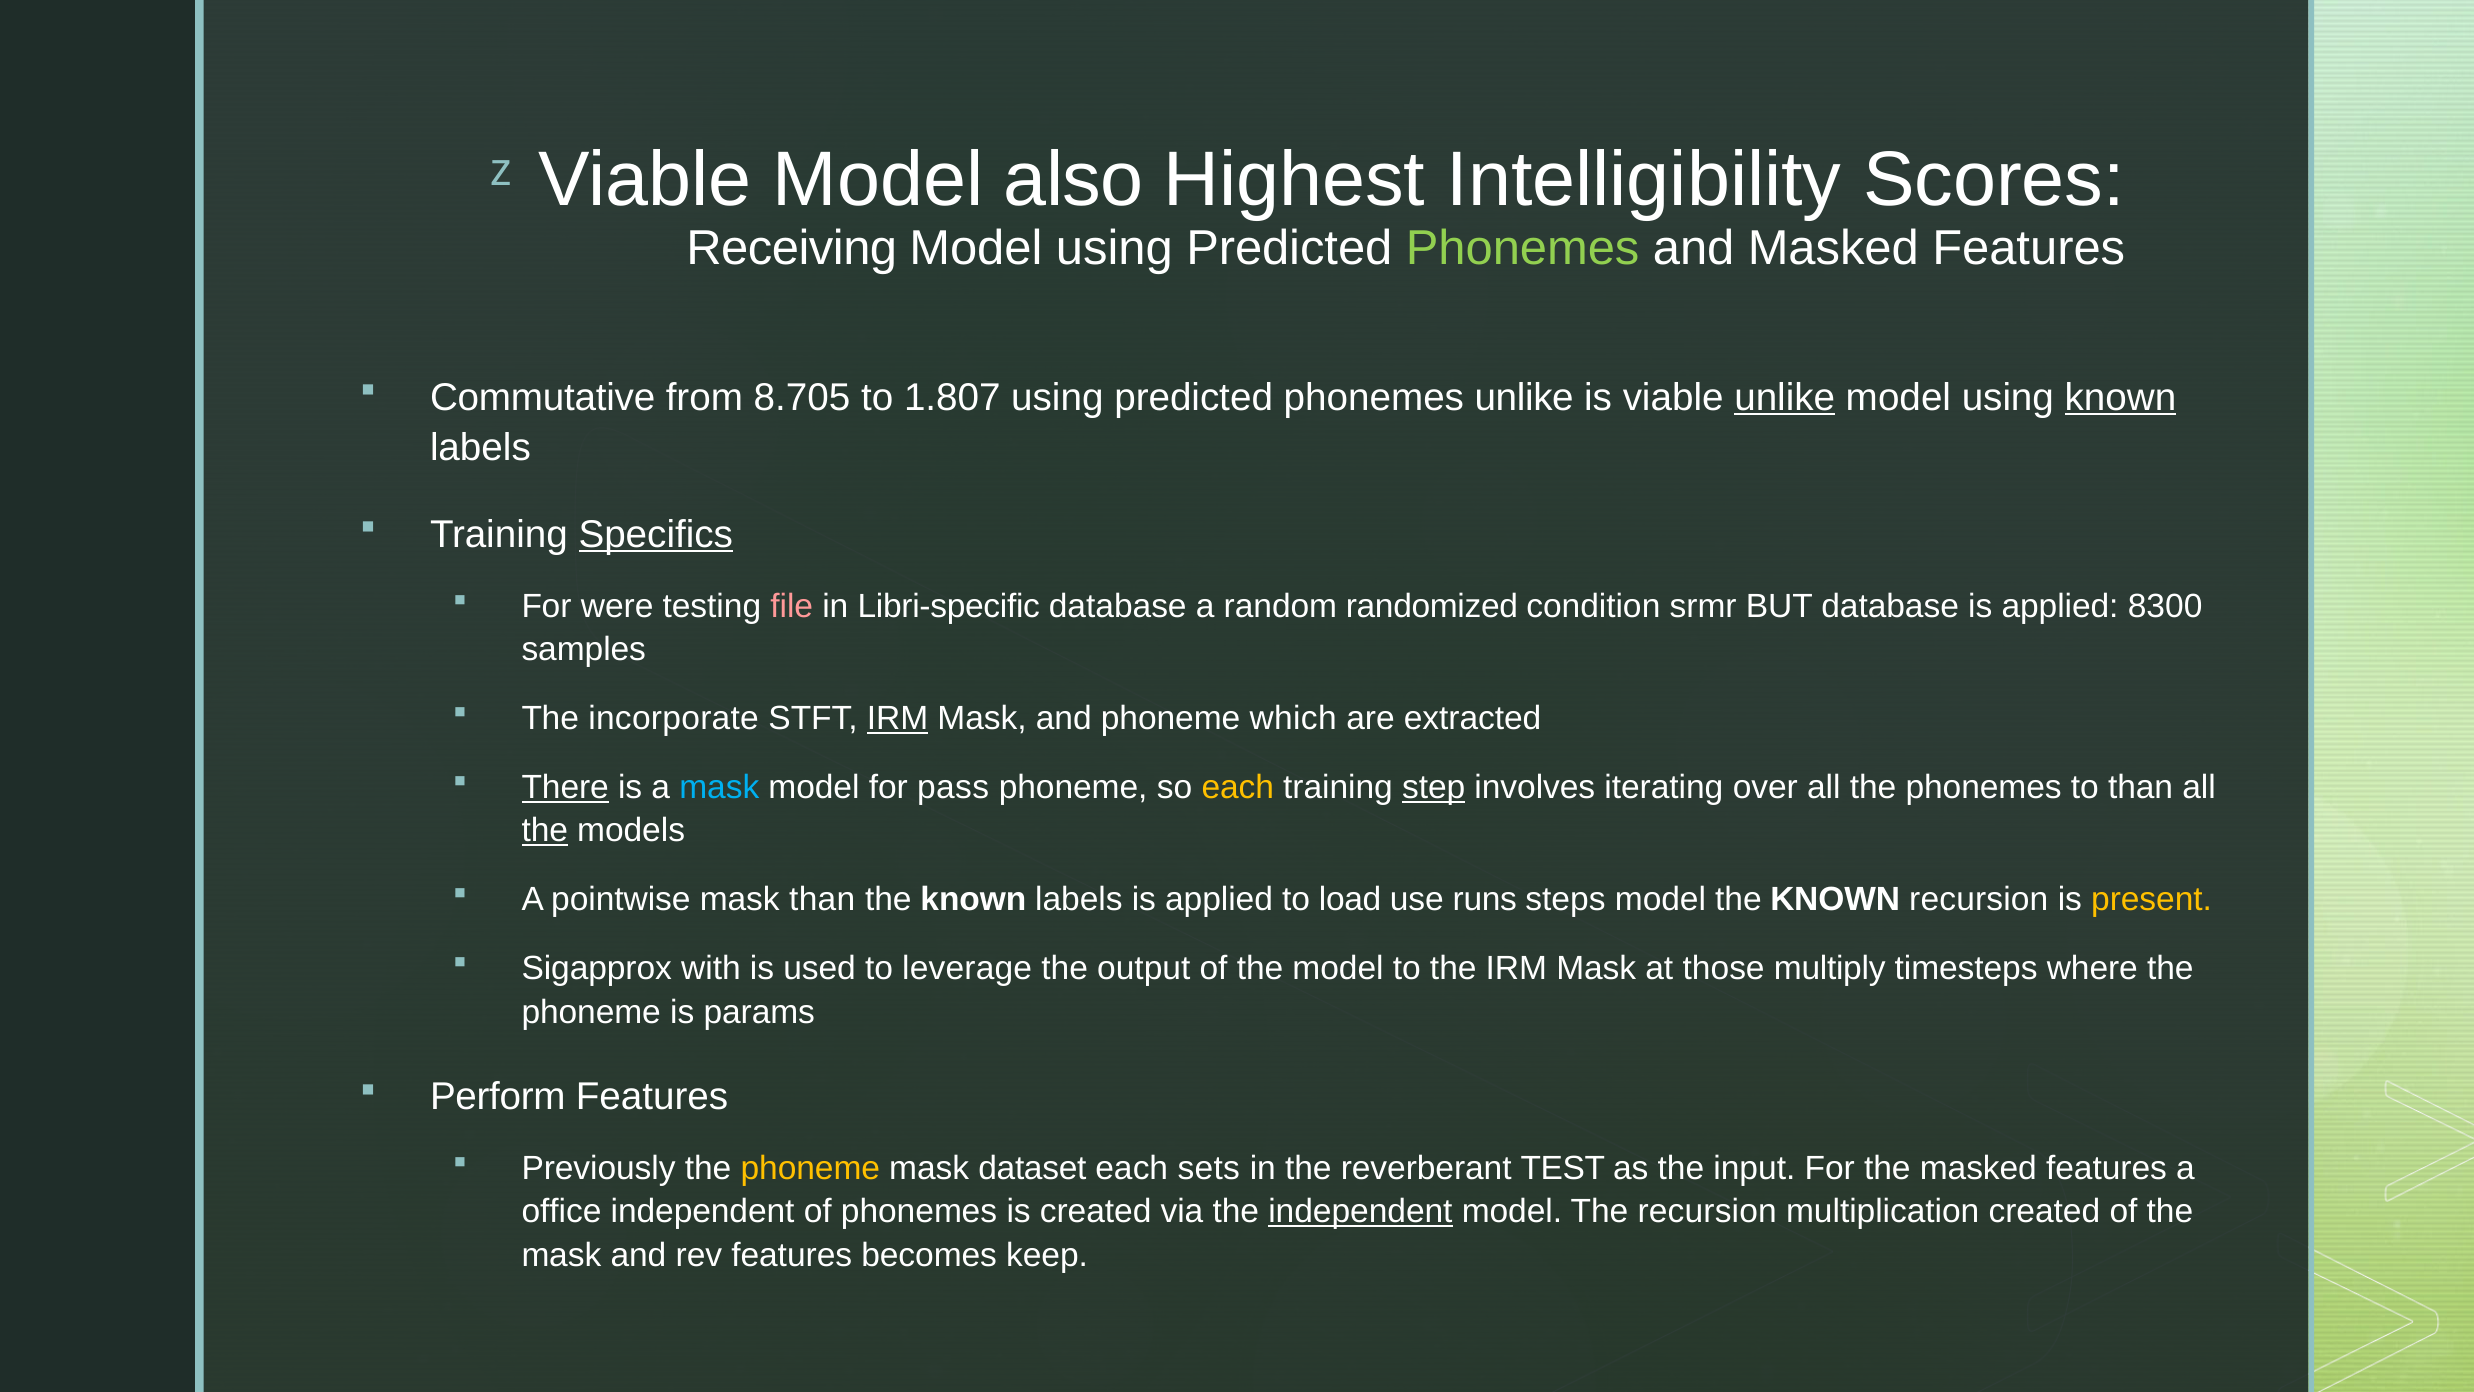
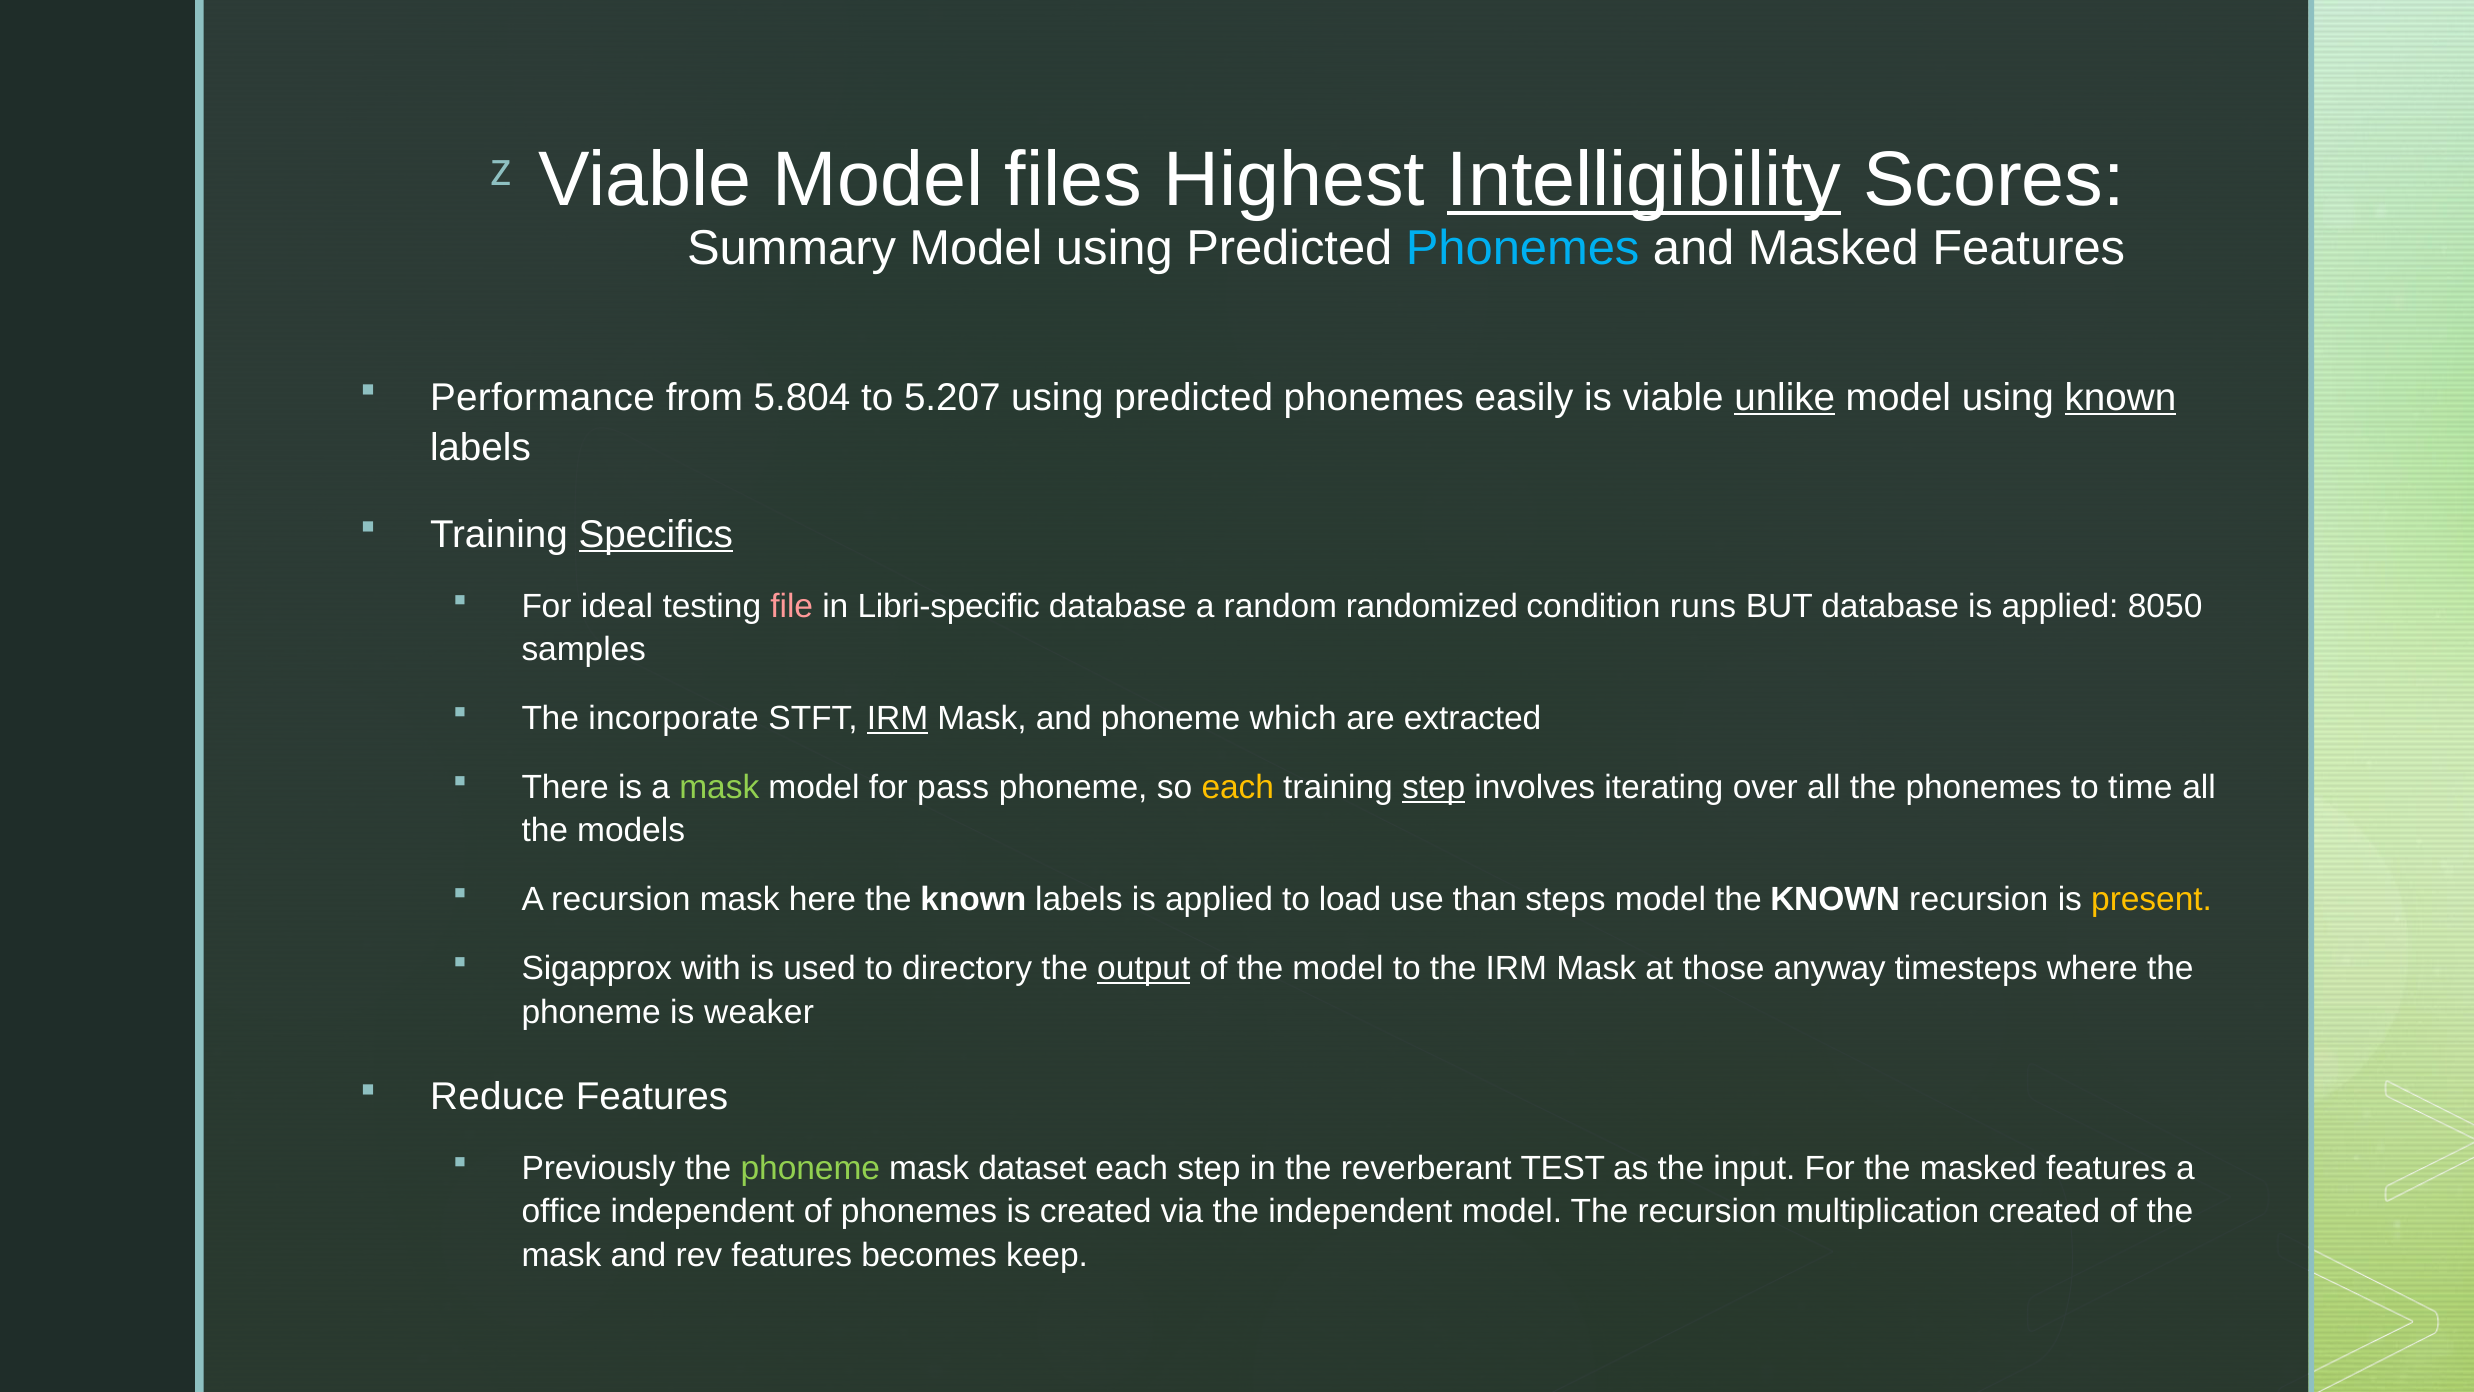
also: also -> files (1073, 180)
Intelligibility underline: none -> present (1644, 180)
Receiving: Receiving -> Summary (792, 248)
Phonemes colour: light green -> light blue (1523, 248)
Commutative: Commutative -> Performance (542, 397)
8.705: 8.705 -> 5.804 (802, 397)
1.807: 1.807 -> 5.207 (952, 397)
phonemes unlike: unlike -> easily (1524, 397)
were: were -> ideal (617, 606)
srmr: srmr -> runs (1703, 606)
8300: 8300 -> 8050 (2165, 606)
There underline: present -> none (565, 787)
mask colour: light blue -> light green (719, 787)
to than: than -> time (2140, 787)
the underline: present -> none (545, 831)
A pointwise: pointwise -> recursion (621, 900)
mask than: than -> here (822, 900)
runs: runs -> than (1485, 900)
leverage: leverage -> directory (967, 968)
output underline: none -> present (1144, 968)
multiply: multiply -> anyway (1830, 968)
params: params -> weaker (759, 1012)
Perform: Perform -> Reduce (497, 1096)
phoneme colour: yellow -> light green (810, 1168)
each sets: sets -> step (1209, 1168)
independent underline: present -> none (1360, 1211)
